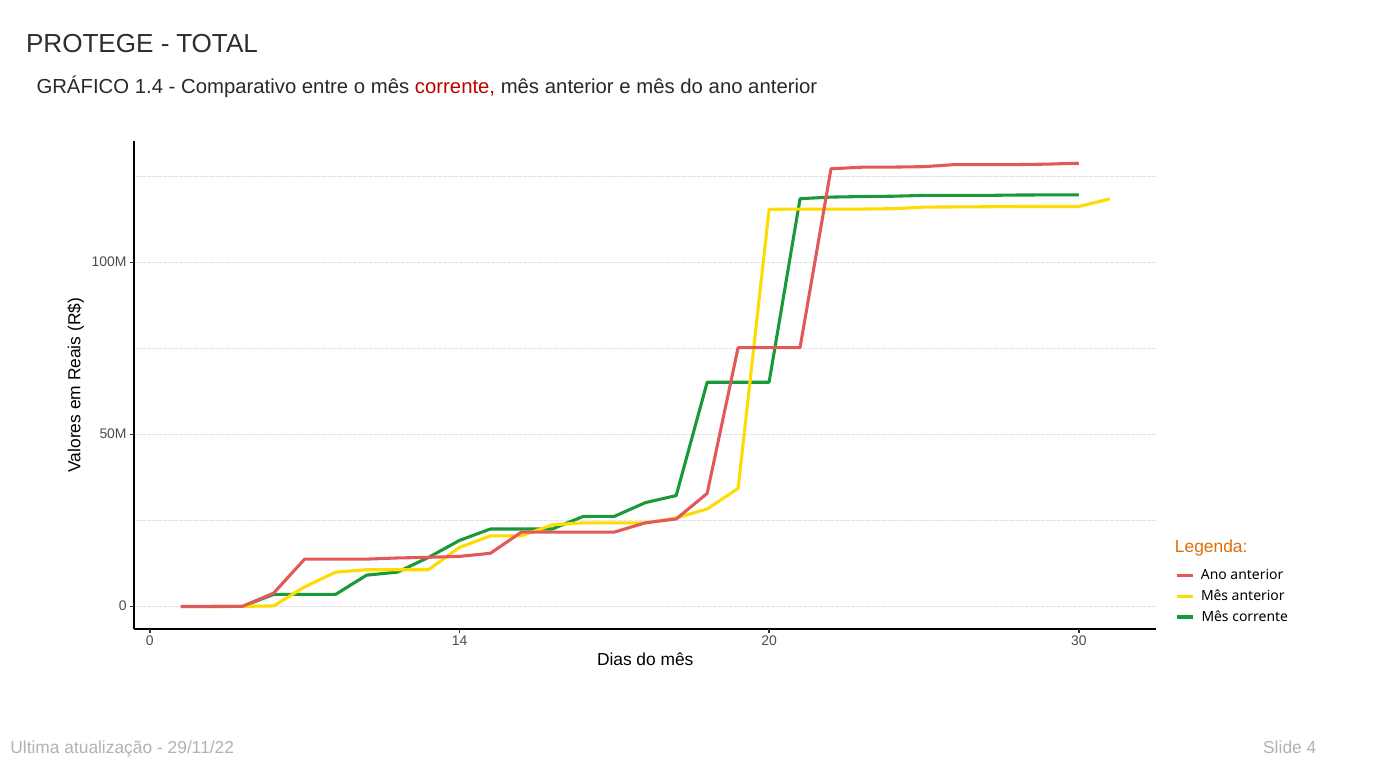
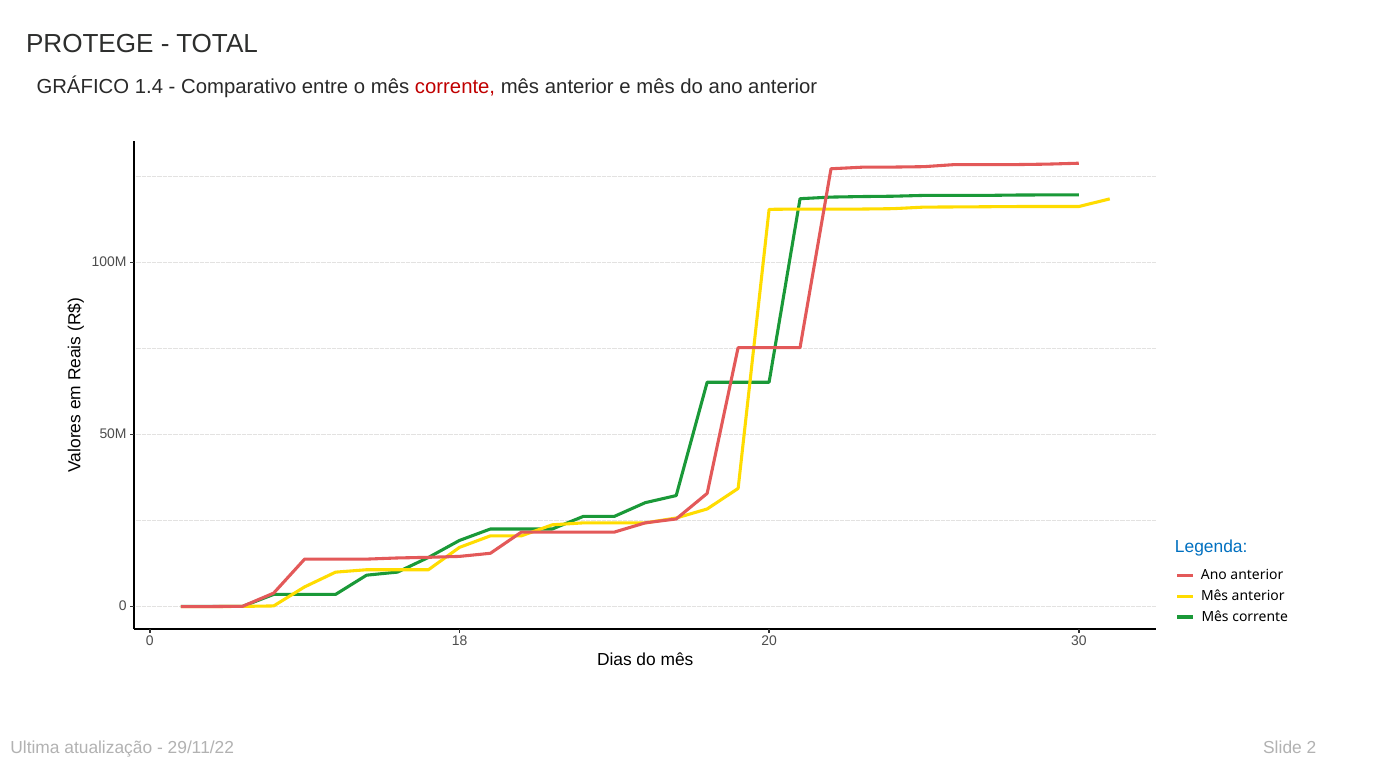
Legenda colour: orange -> blue (1211, 547)
14: 14 -> 18 (460, 641)
4: 4 -> 2 (1311, 748)
